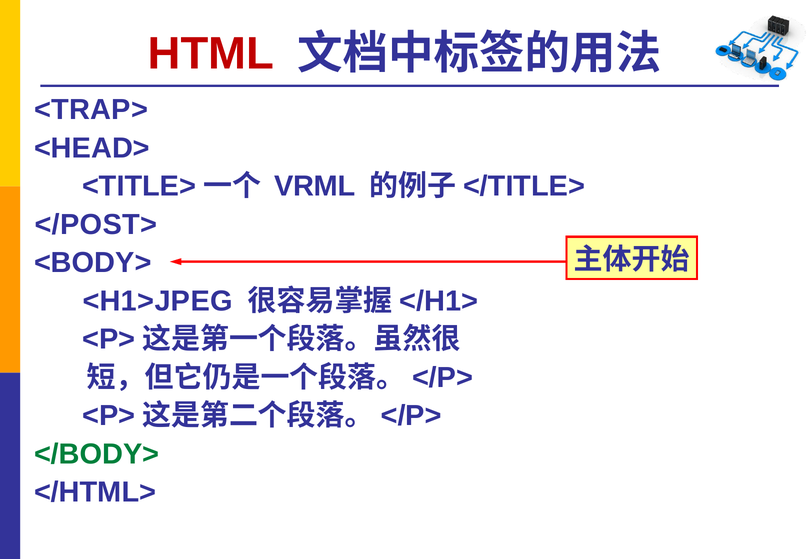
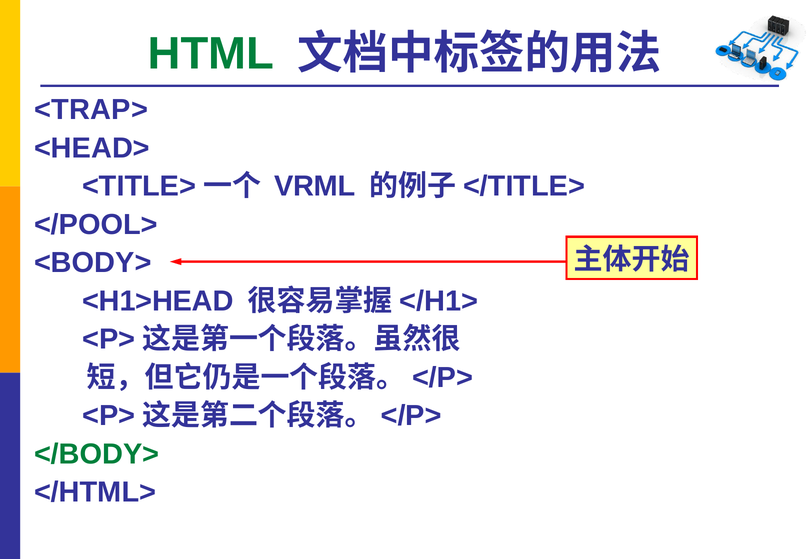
HTML colour: red -> green (211, 54)
</POST>: </POST> -> </POOL> (96, 224)
<H1>JPEG: <H1>JPEG -> <H1>HEAD (158, 301)
